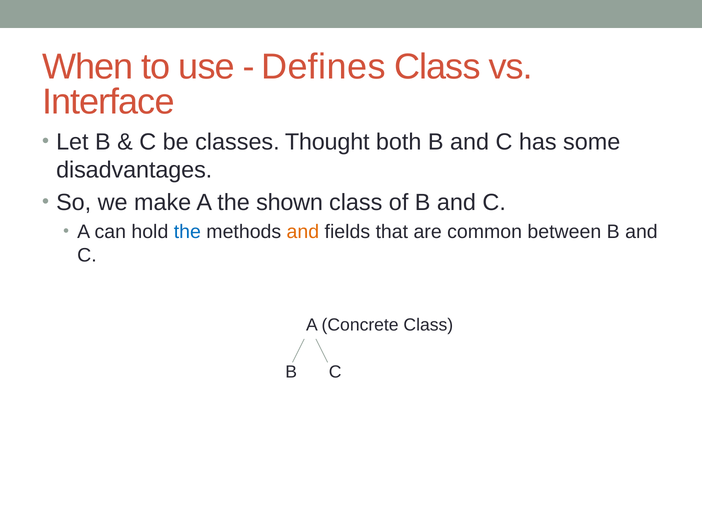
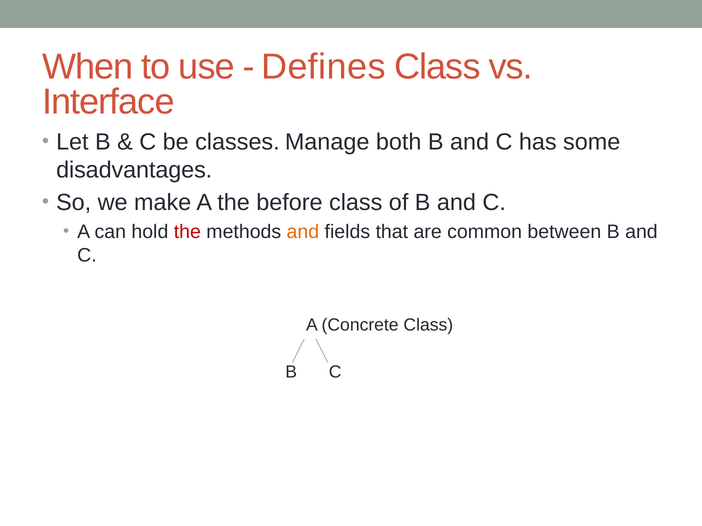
Thought: Thought -> Manage (327, 142)
shown: shown -> before (289, 203)
the colour: blue -> red (187, 232)
